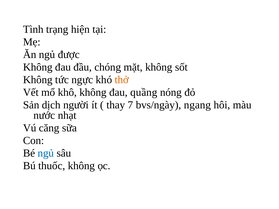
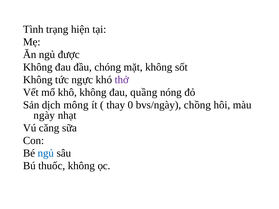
thở colour: orange -> purple (122, 80)
người: người -> mông (76, 105)
7: 7 -> 0 (130, 105)
ngang: ngang -> chồng (197, 105)
nước: nước -> ngày (44, 115)
